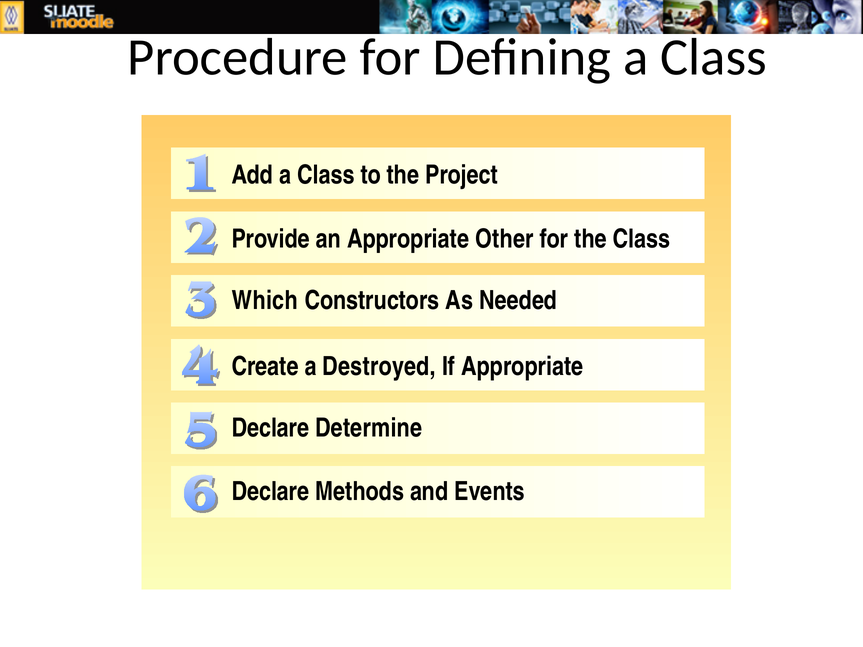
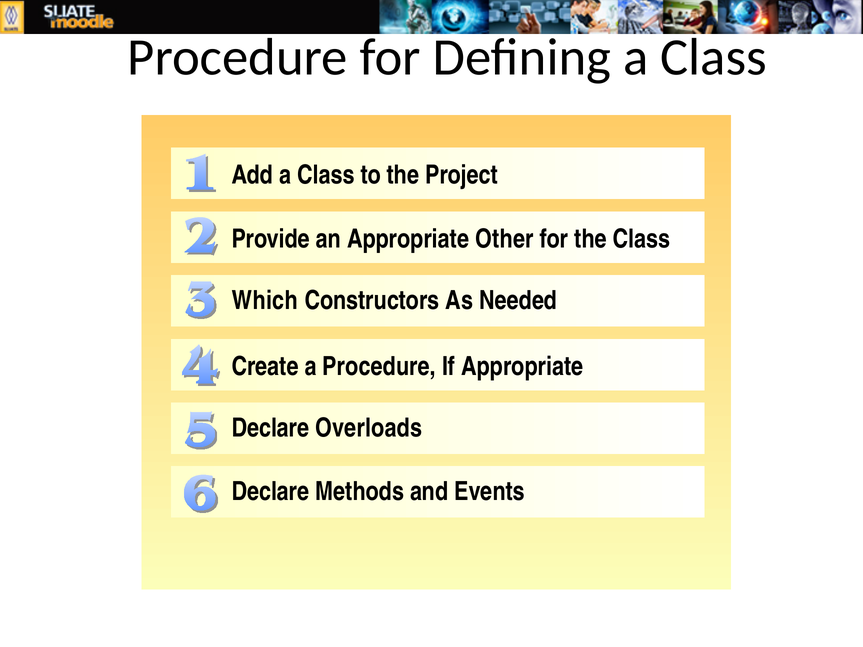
a Destroyed: Destroyed -> Procedure (379, 367)
Determine: Determine -> Overloads (369, 428)
